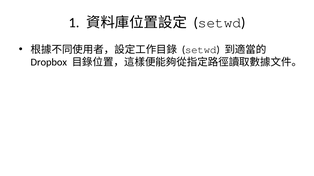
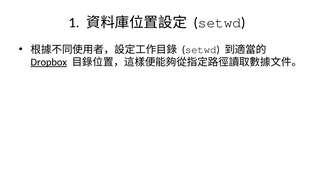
Dropbox underline: none -> present (49, 62)
